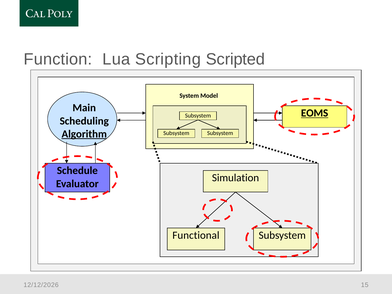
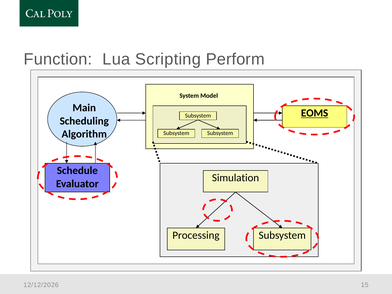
Scripted: Scripted -> Perform (235, 59)
Algorithm underline: present -> none (84, 134)
Functional: Functional -> Processing (196, 235)
